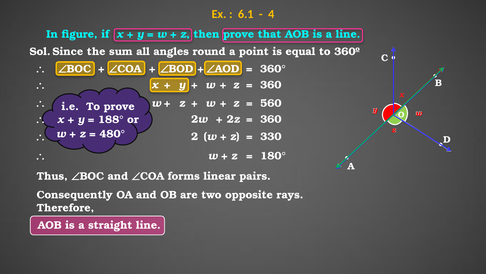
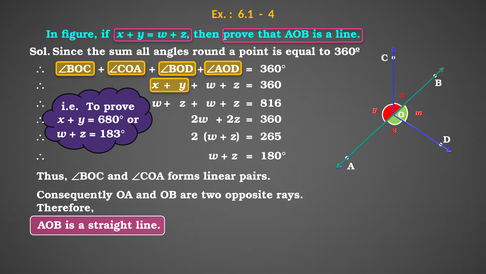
560: 560 -> 816 (271, 103)
188°: 188° -> 680° (111, 119)
480°: 480° -> 183° (112, 134)
330: 330 -> 265 (271, 136)
